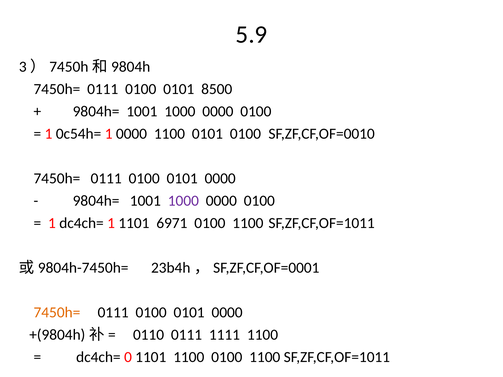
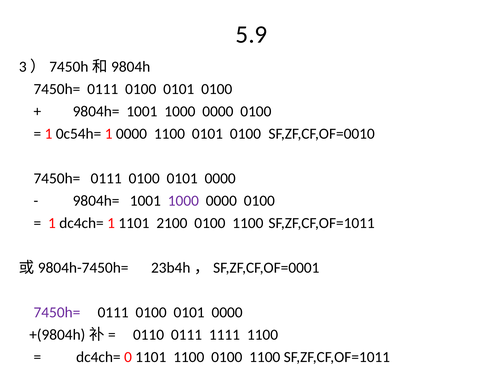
0100 0101 8500: 8500 -> 0100 (217, 89)
6971: 6971 -> 2100 (172, 223)
7450h= colour: orange -> purple (57, 313)
